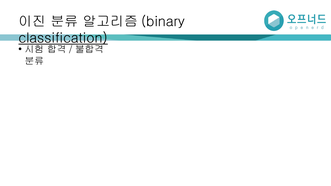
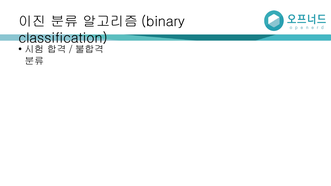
classification underline: present -> none (63, 38)
